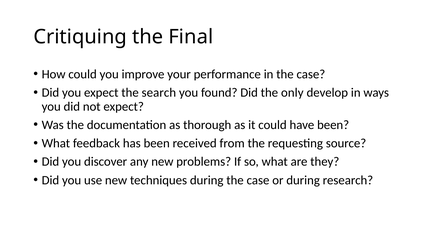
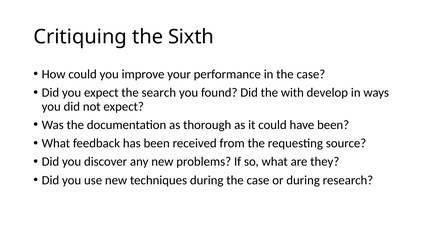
Final: Final -> Sixth (191, 37)
only: only -> with (292, 93)
